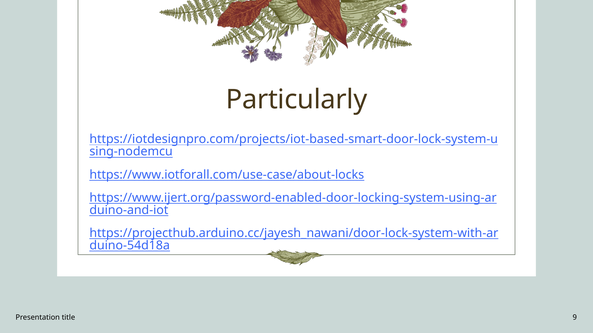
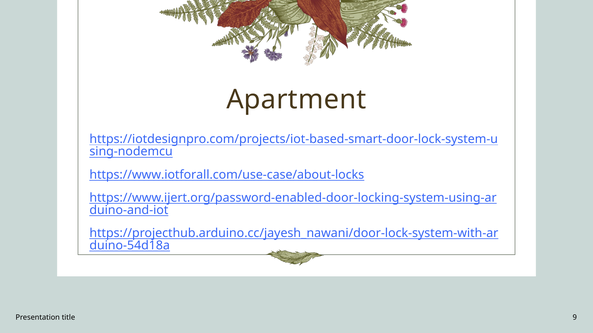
Particularly: Particularly -> Apartment (296, 100)
